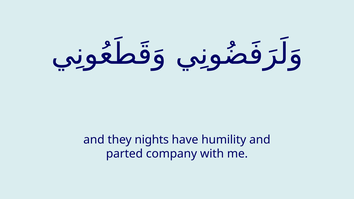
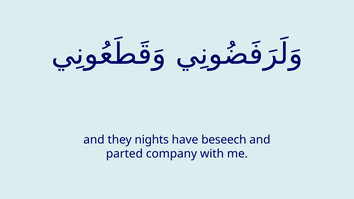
humility: humility -> beseech (224, 140)
